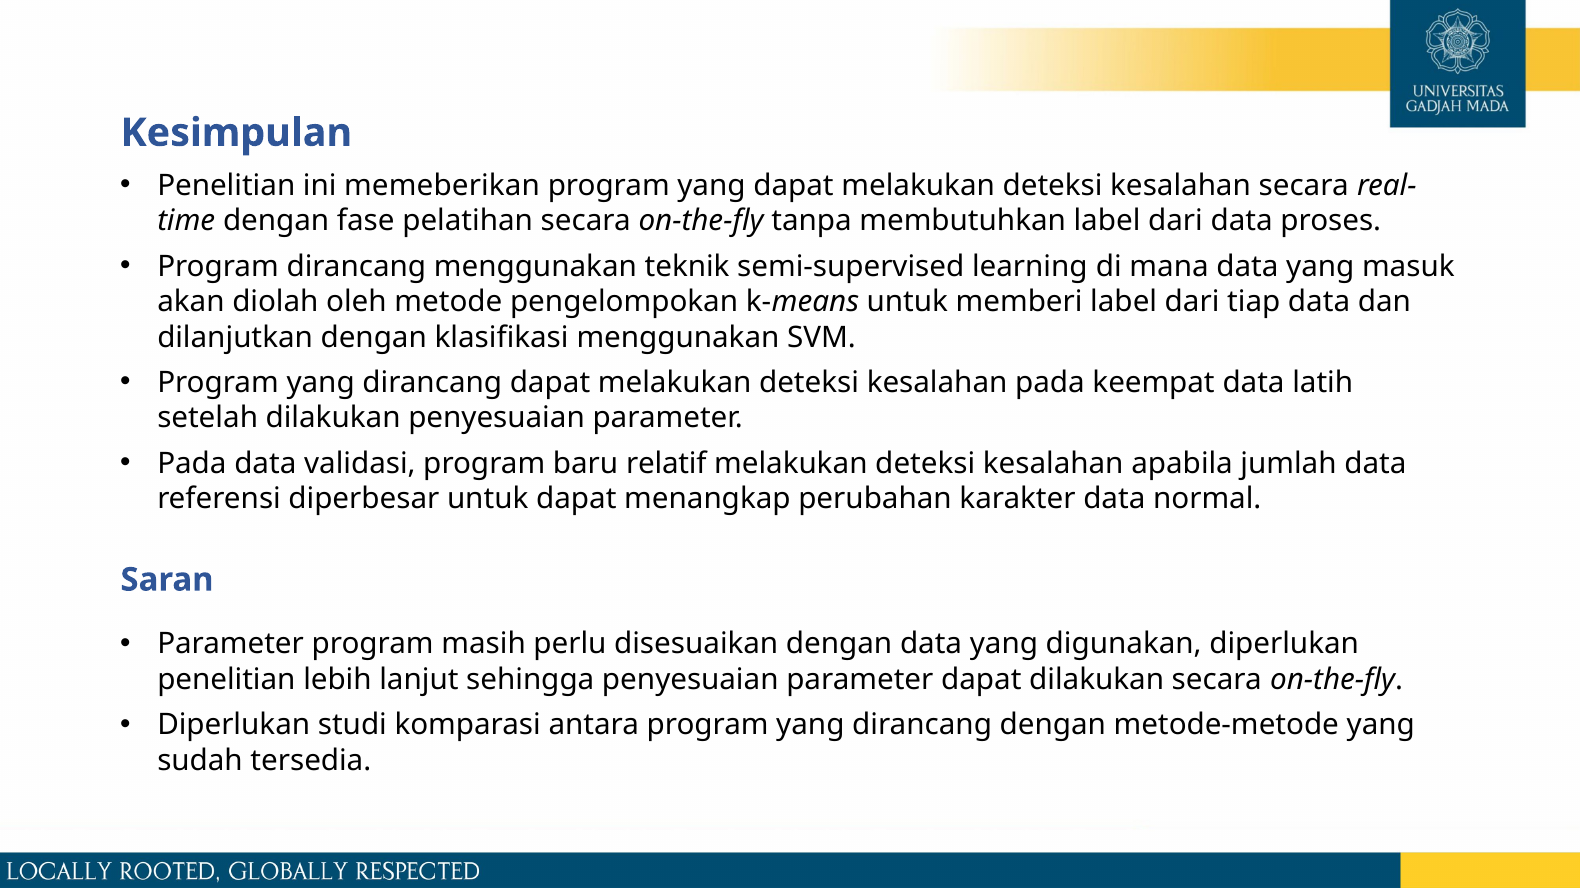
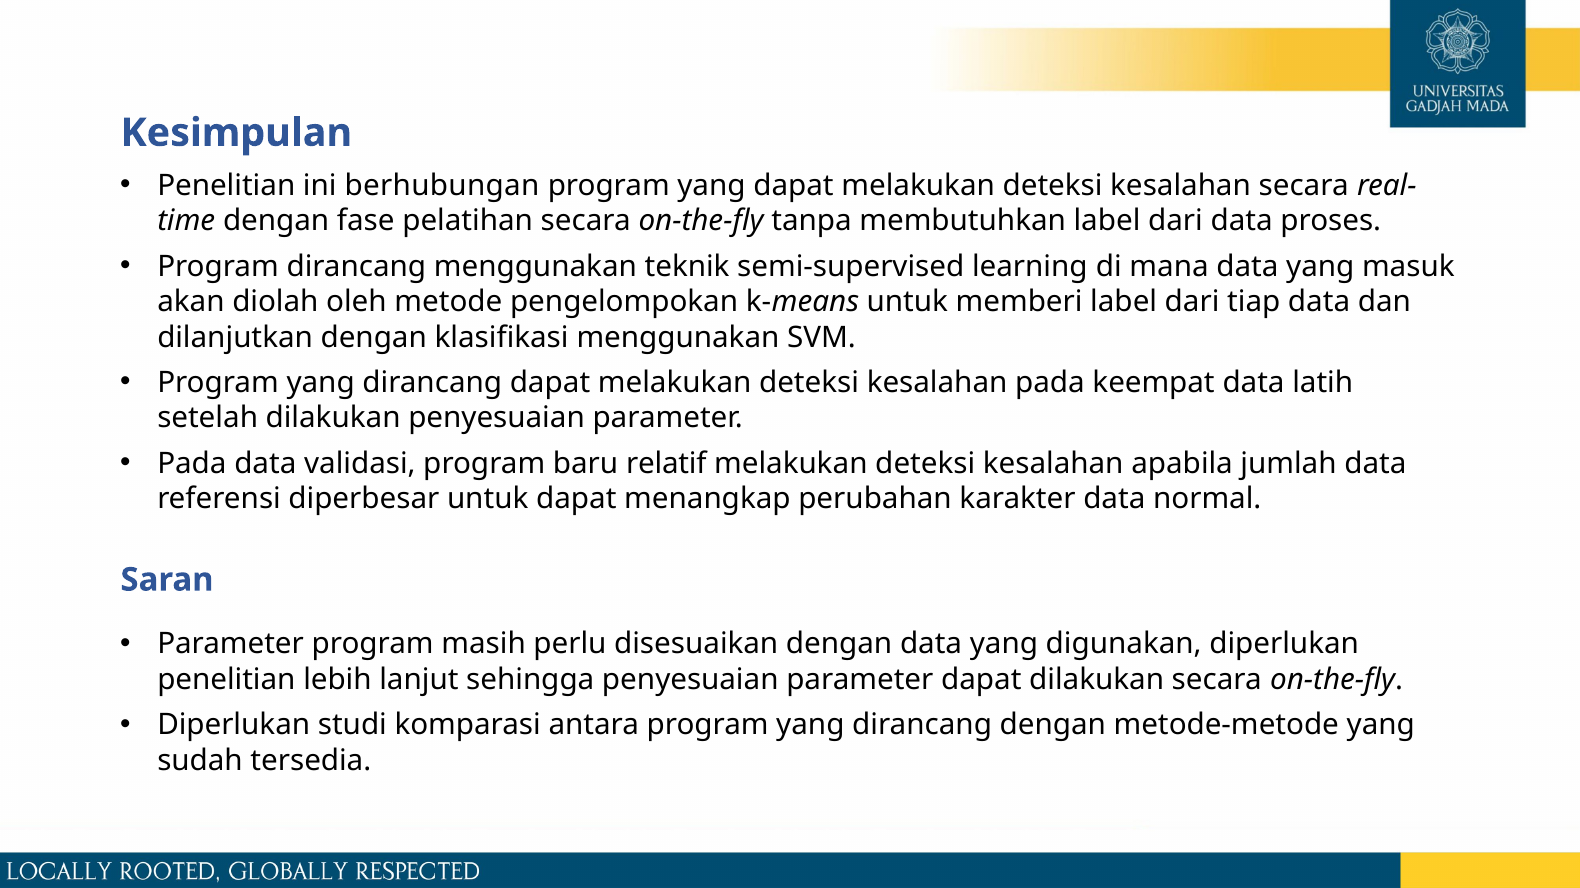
memeberikan: memeberikan -> berhubungan (442, 185)
